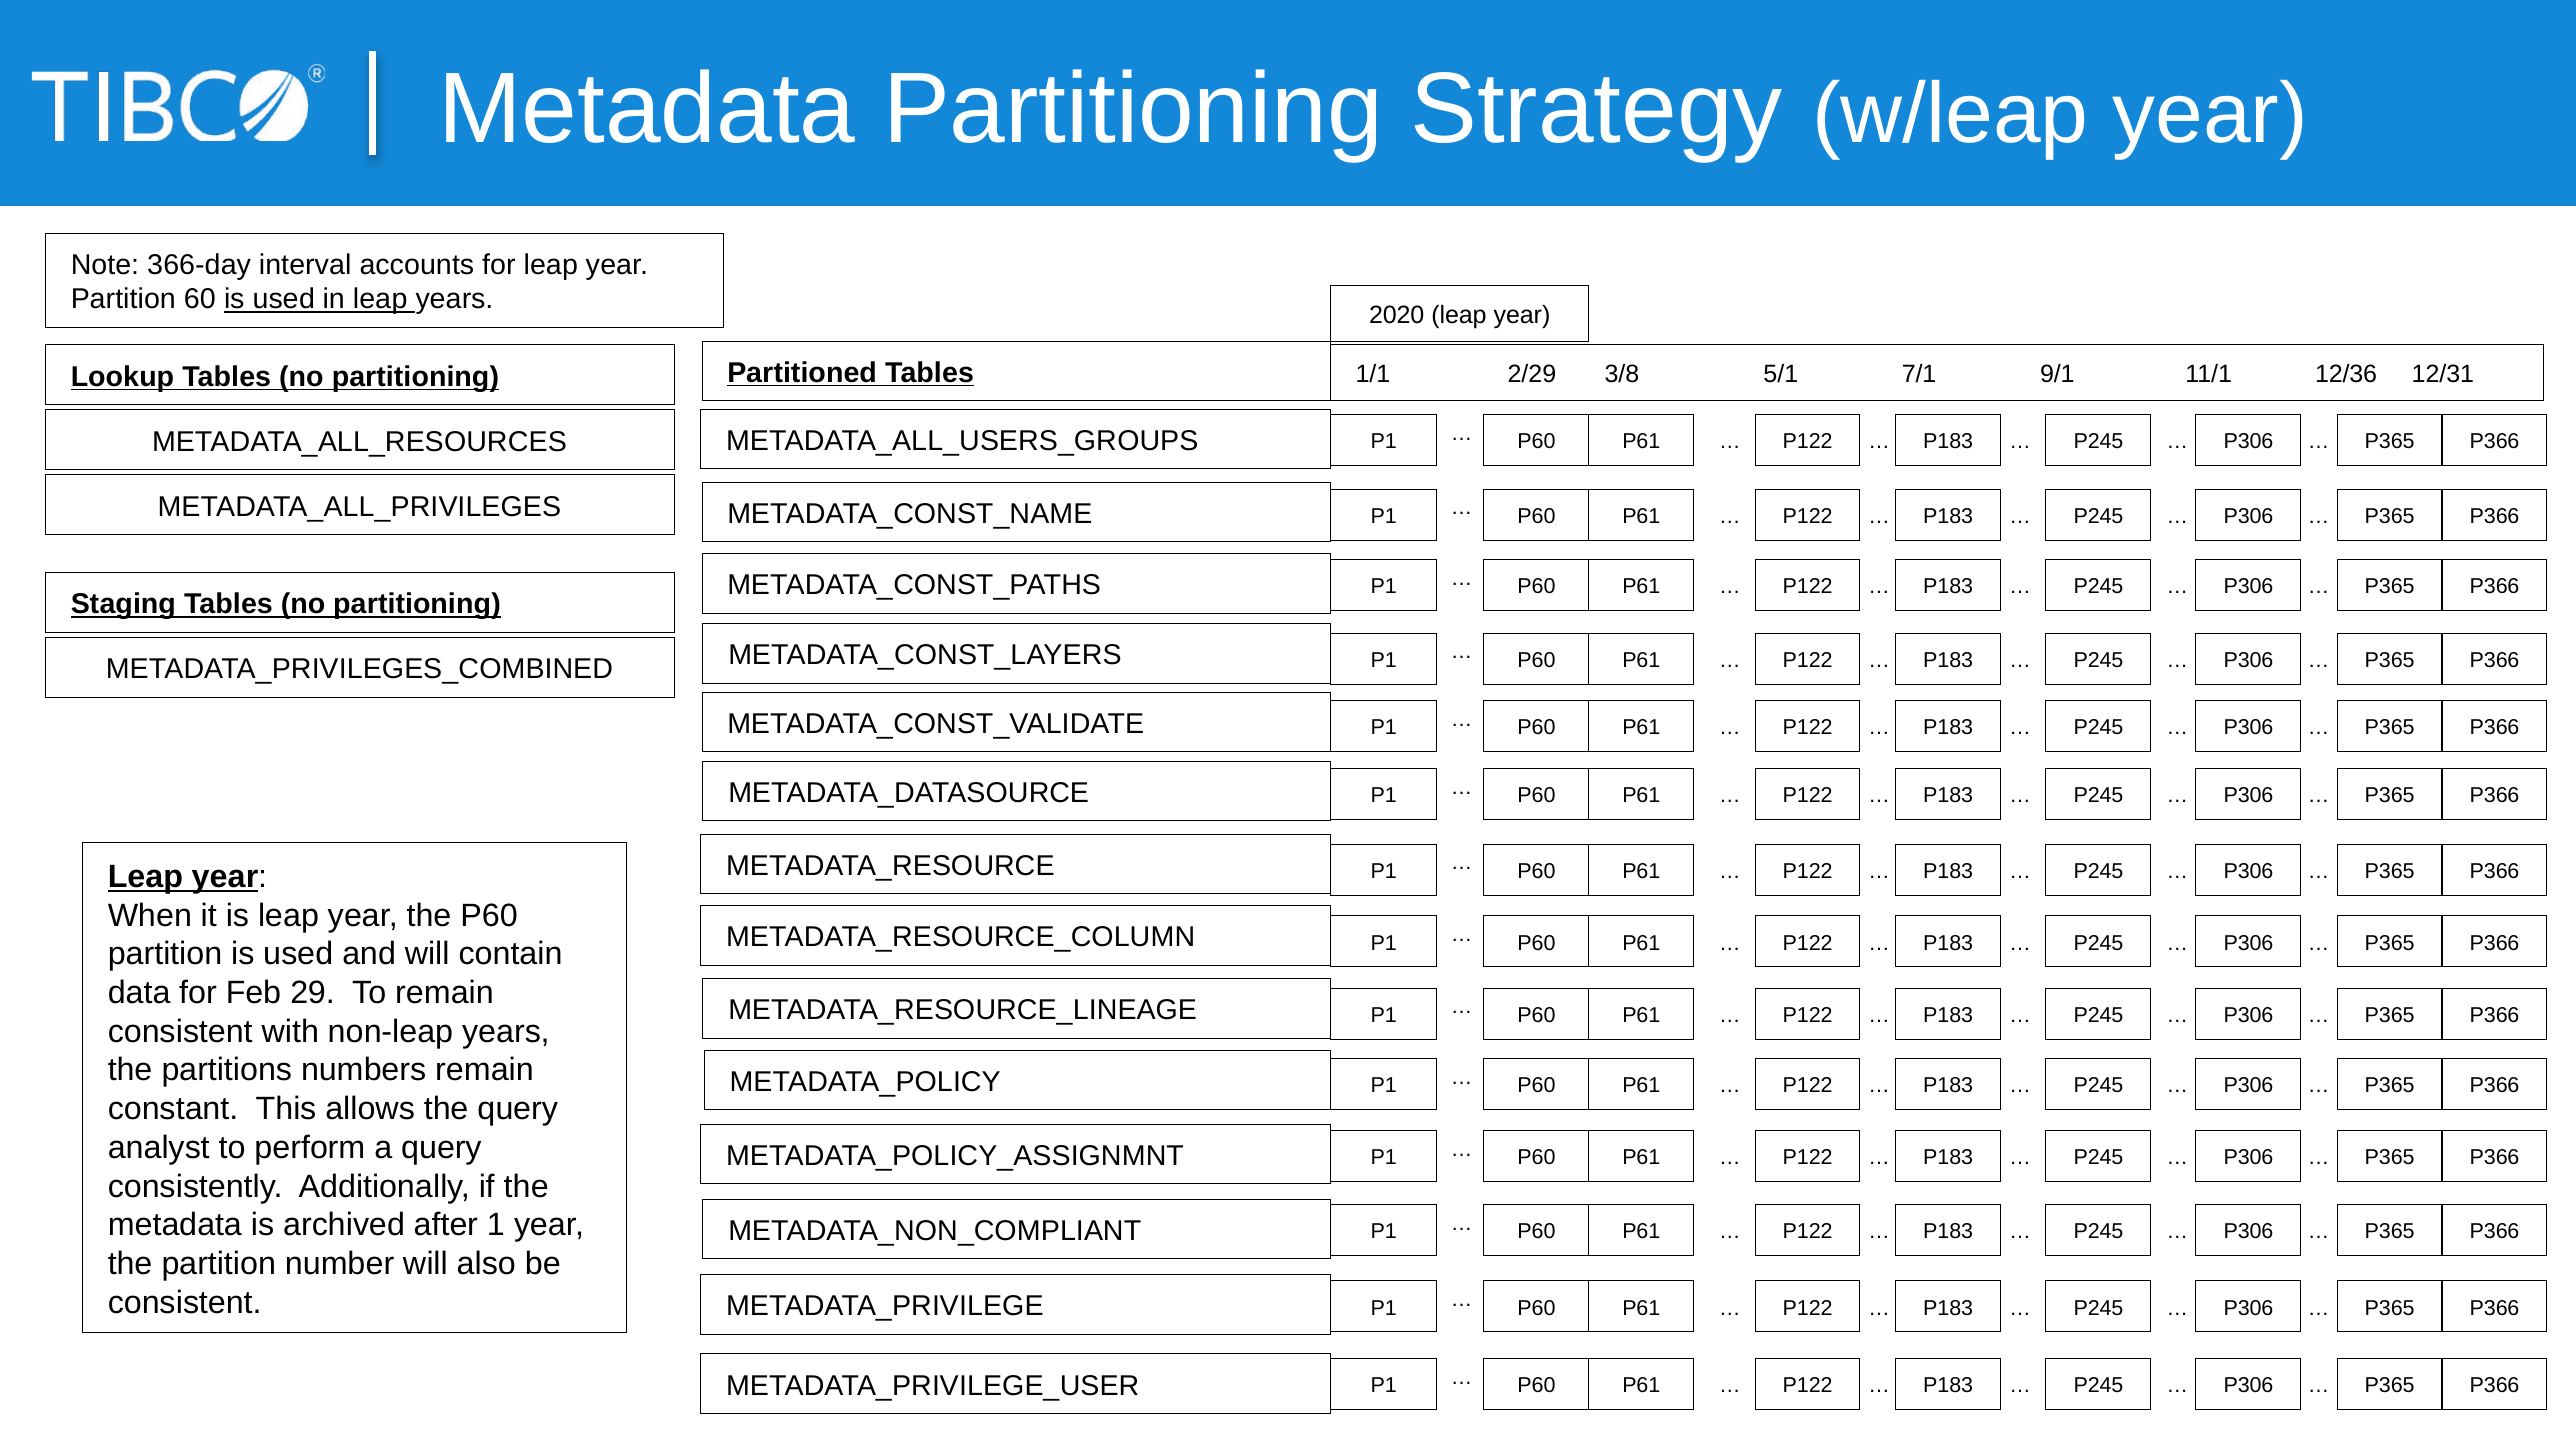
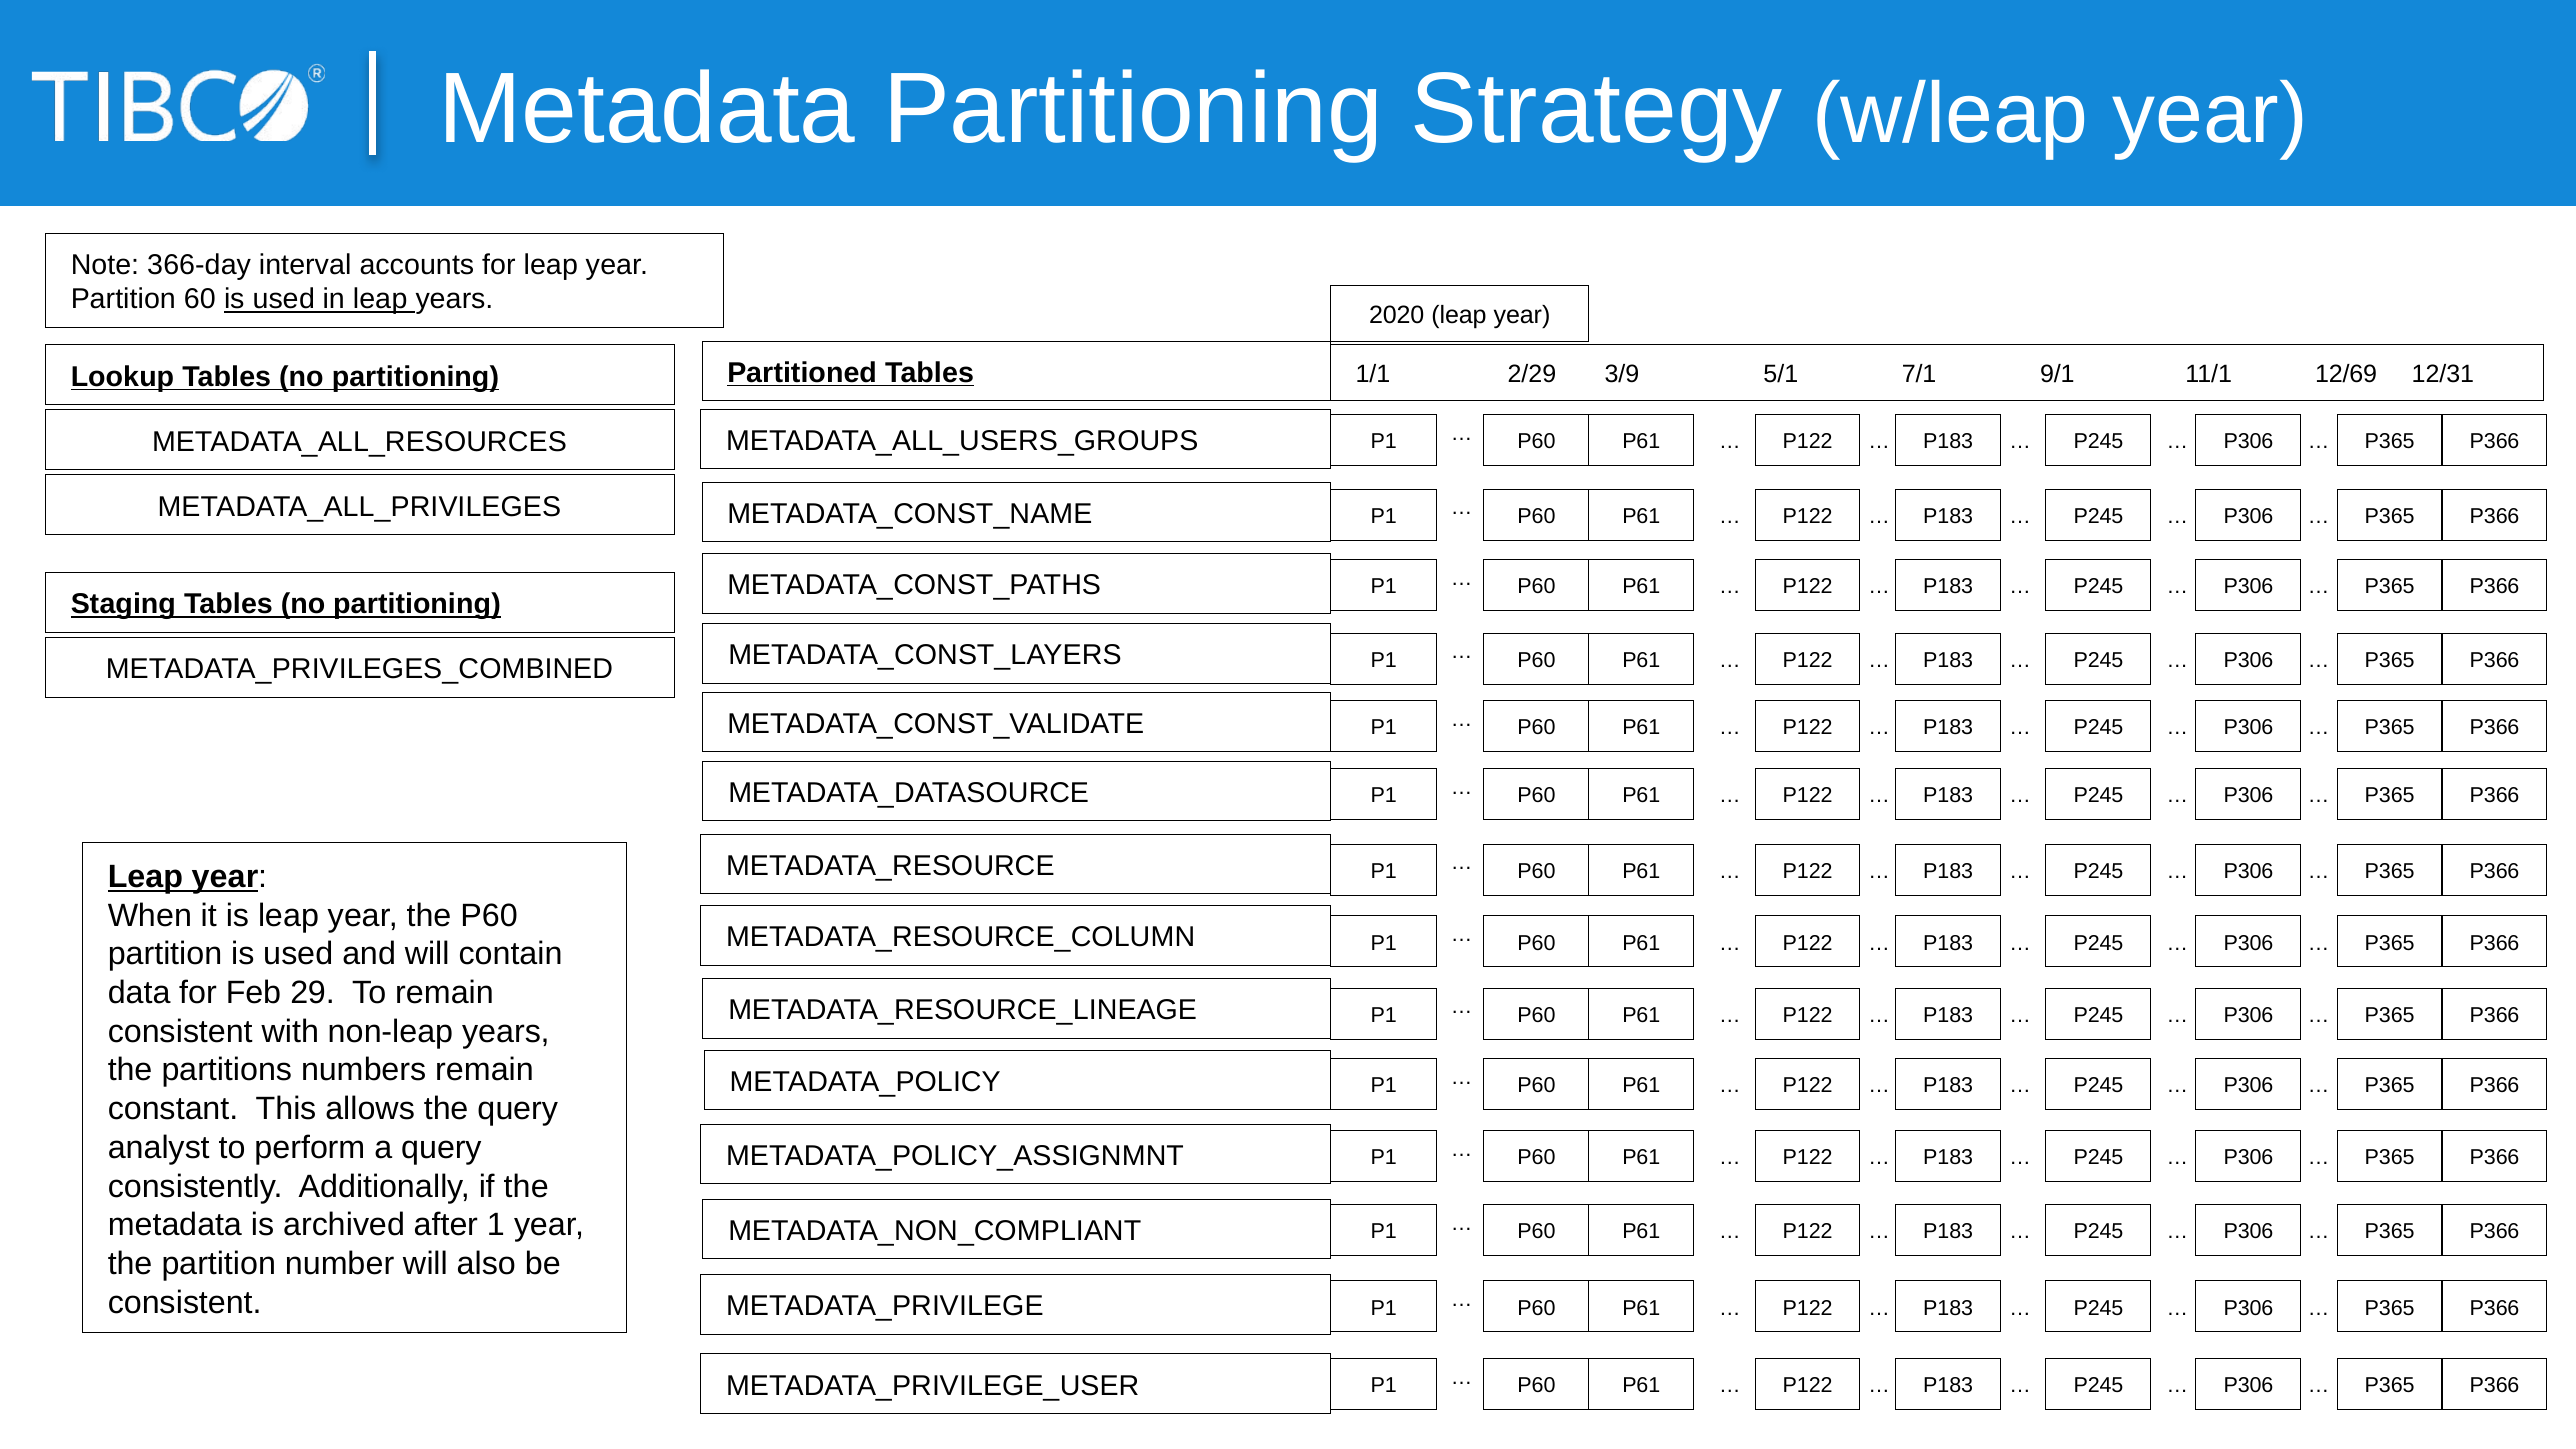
3/8: 3/8 -> 3/9 (1622, 374)
12/36: 12/36 -> 12/69 (2346, 374)
